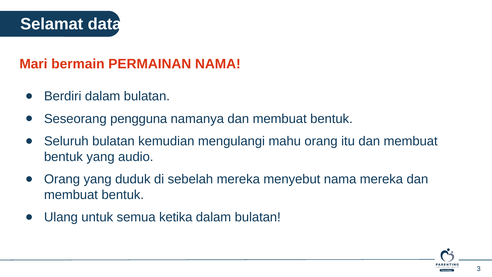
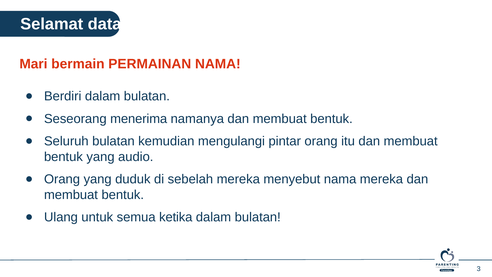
pengguna: pengguna -> menerima (139, 119)
mahu: mahu -> pintar (285, 141)
